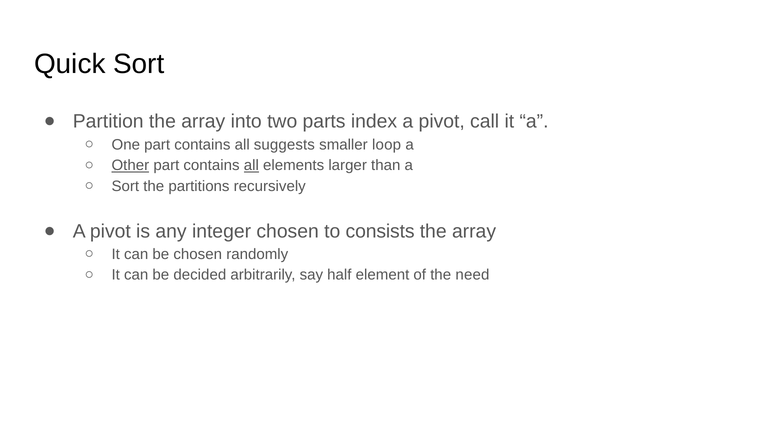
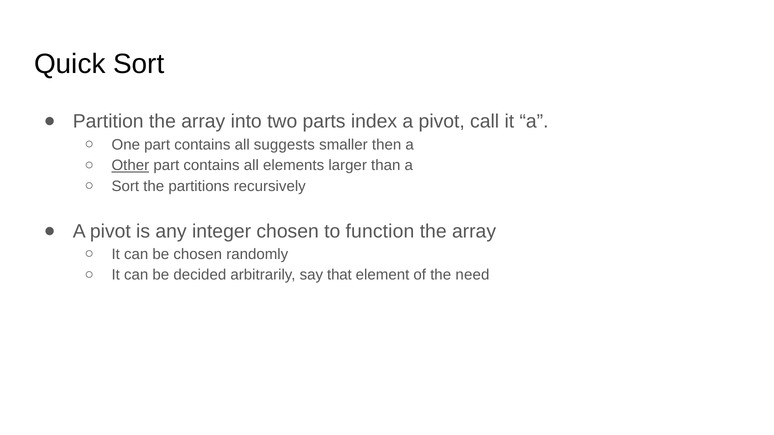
loop: loop -> then (387, 145)
all underline: present -> none (251, 165)
consists: consists -> function (380, 231)
half: half -> that (339, 275)
